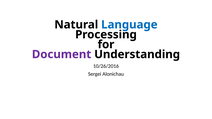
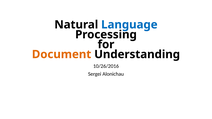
Document colour: purple -> orange (62, 54)
